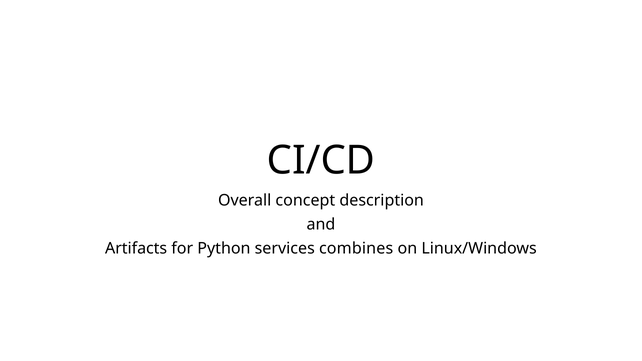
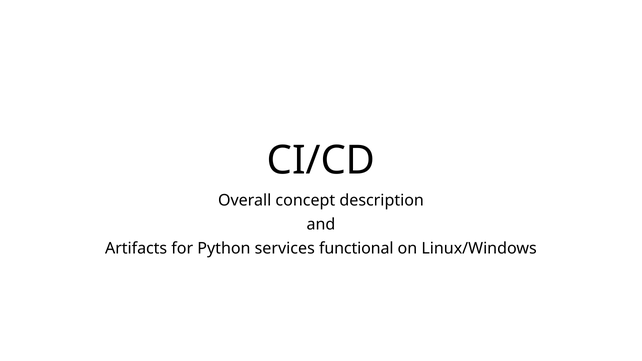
combines: combines -> functional (356, 249)
